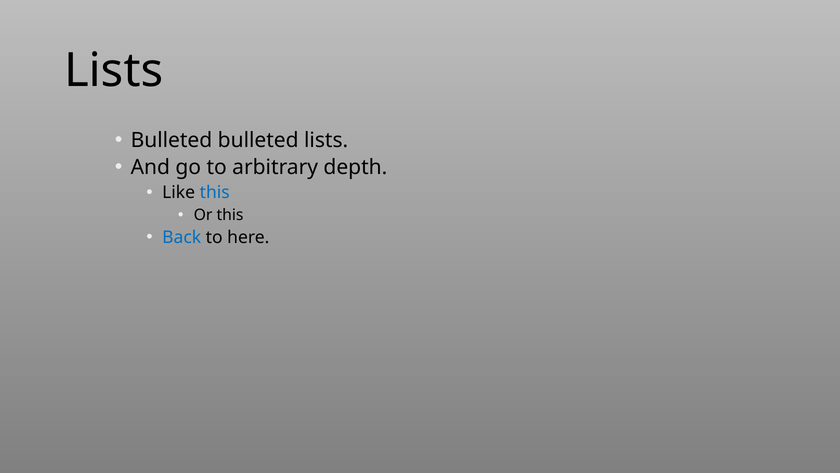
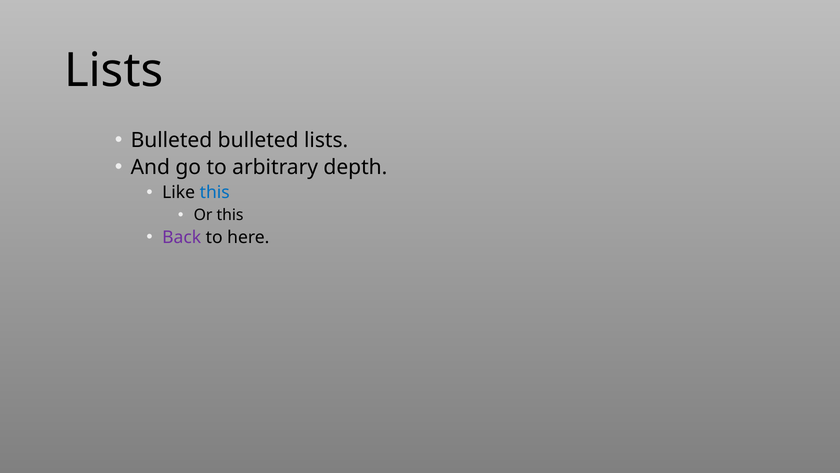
Back colour: blue -> purple (182, 237)
